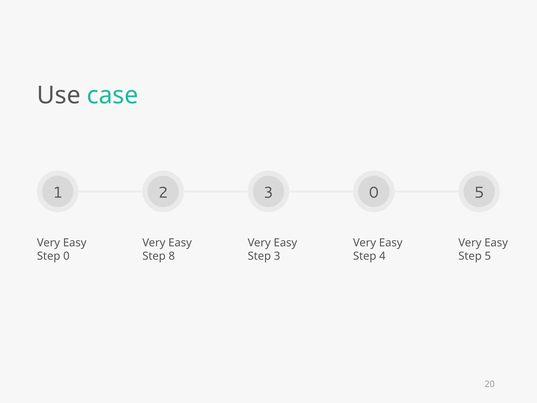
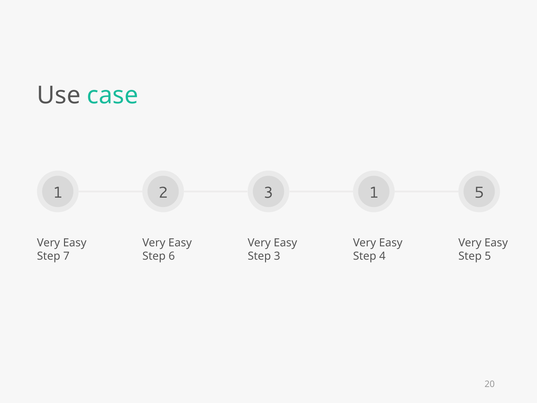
3 0: 0 -> 1 (374, 192)
Step 0: 0 -> 7 (66, 256)
8: 8 -> 6 (172, 256)
